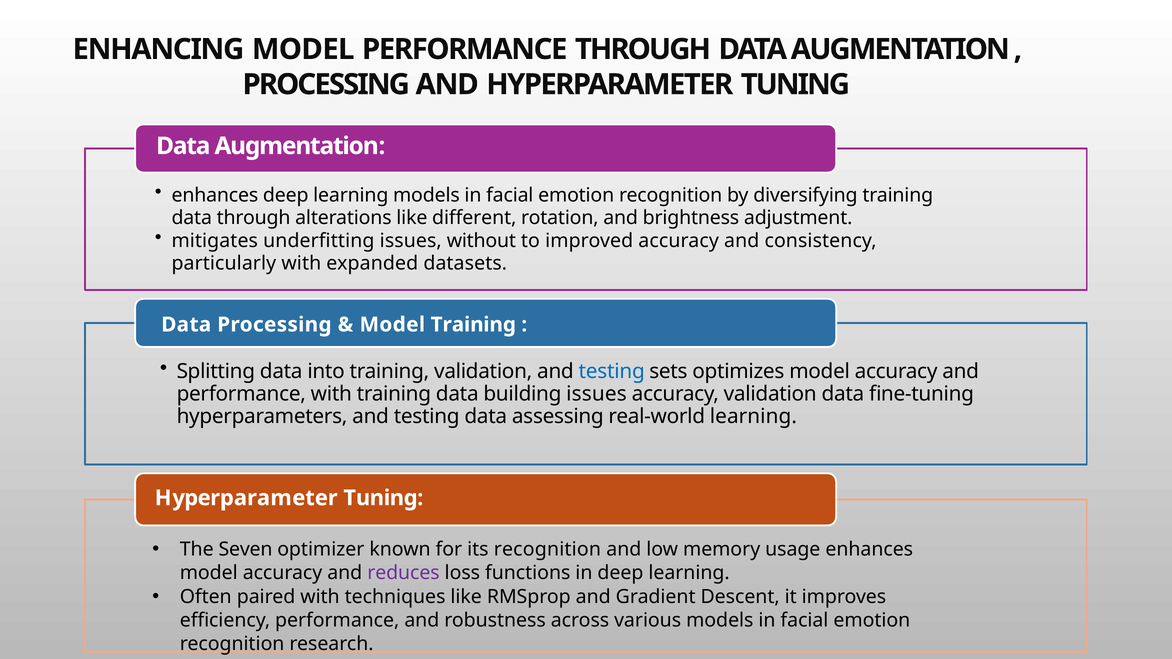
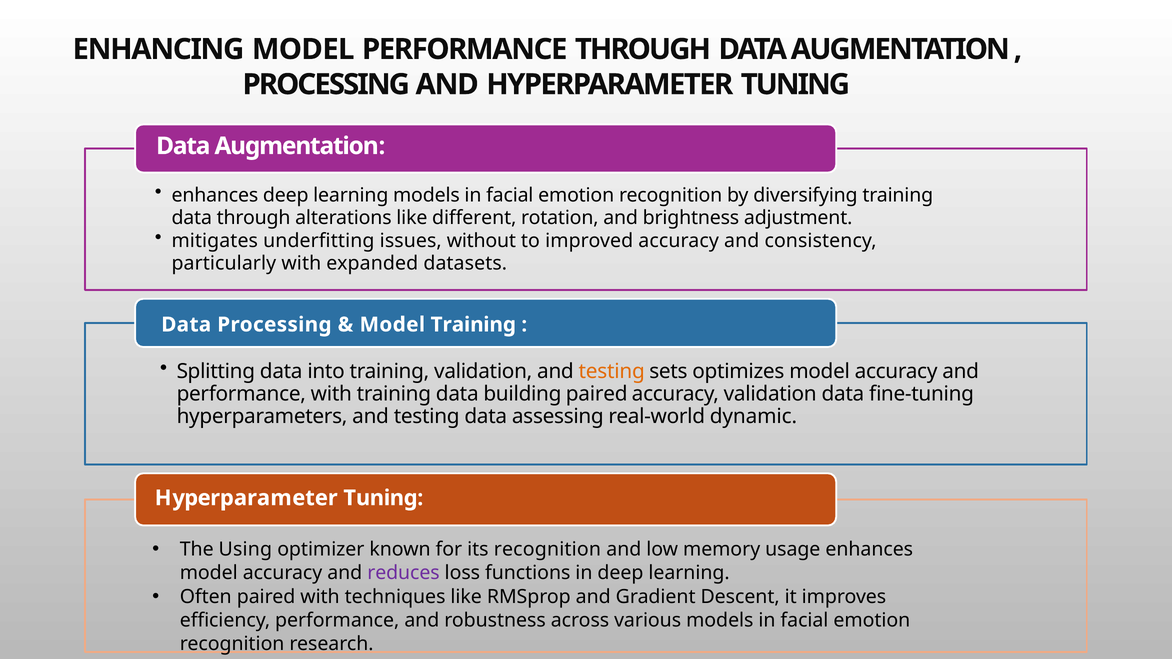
testing colour: blue -> orange (612, 371)
building issues: issues -> paired (597, 394)
real-world learning: learning -> dynamic (753, 417)
Seven: Seven -> Using (245, 550)
